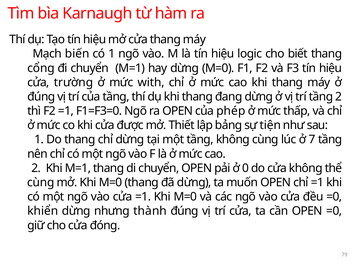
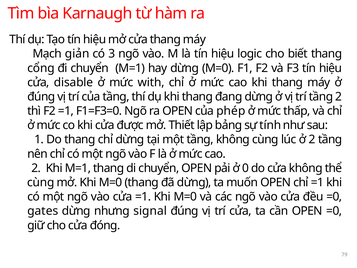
biến: biến -> giản (77, 54)
có 1: 1 -> 3 (112, 54)
trường: trường -> disable (74, 82)
tiện: tiện -> tính (270, 125)
ở 7: 7 -> 2 (312, 139)
khiển: khiển -> gates (43, 211)
thành: thành -> signal (150, 211)
